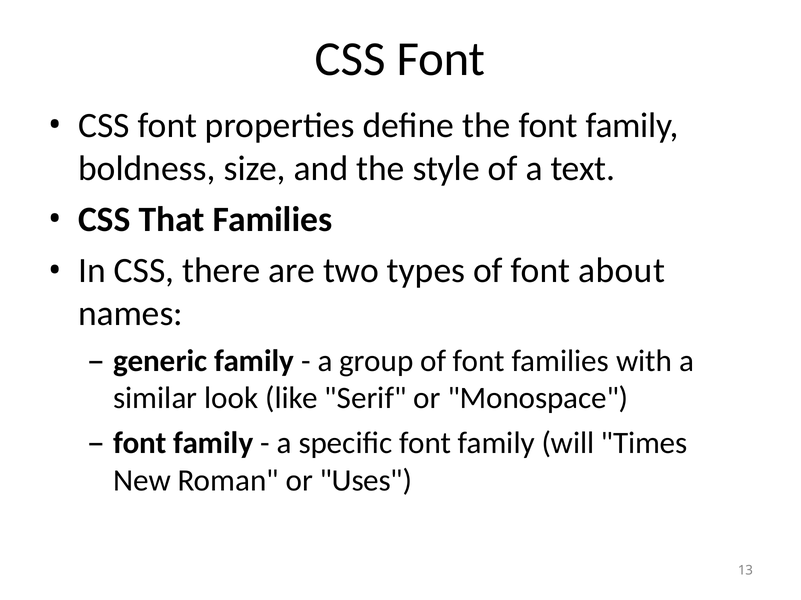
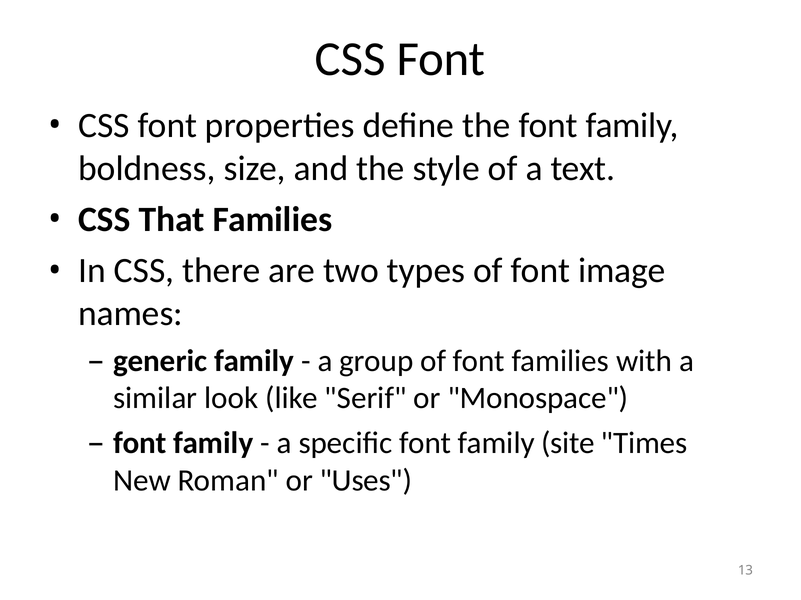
about: about -> image (622, 271)
will: will -> site (568, 444)
